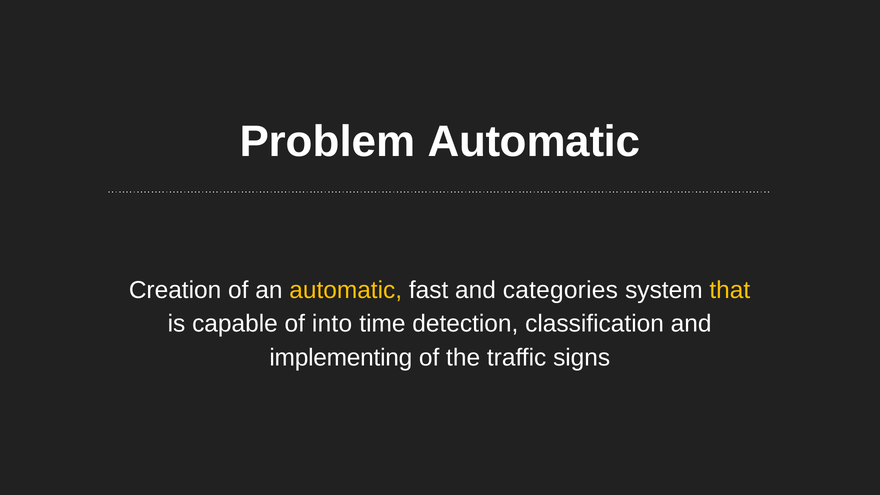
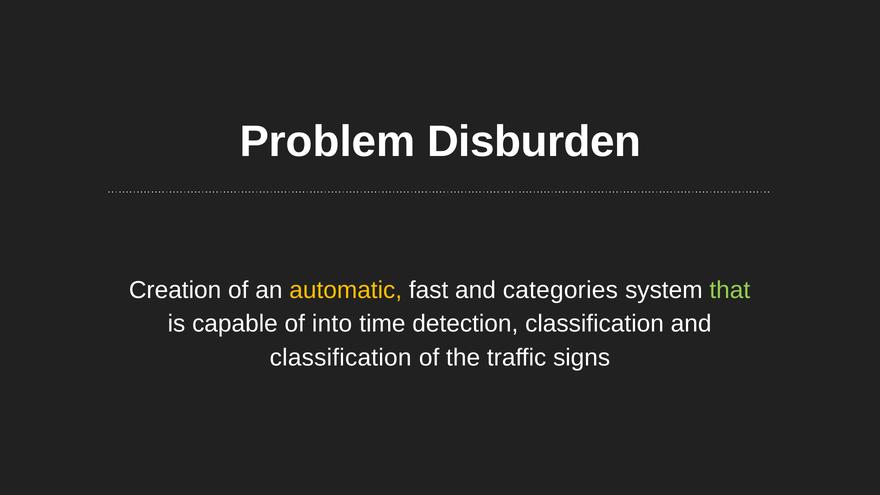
Problem Automatic: Automatic -> Disburden (534, 142)
that colour: yellow -> light green (730, 290)
implementing: implementing -> classification (341, 358)
